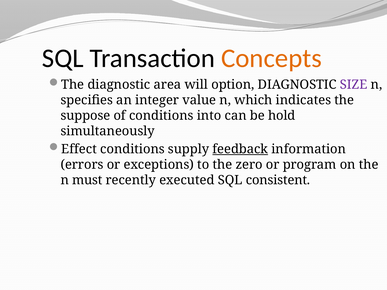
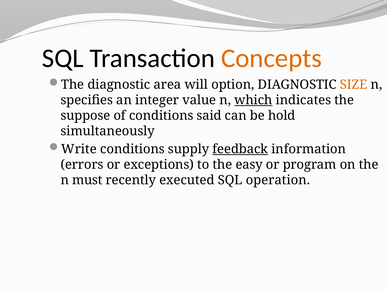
SIZE colour: purple -> orange (354, 85)
which underline: none -> present (253, 100)
into: into -> said (209, 116)
Effect: Effect -> Write (79, 149)
zero: zero -> easy (249, 165)
consistent: consistent -> operation (278, 180)
